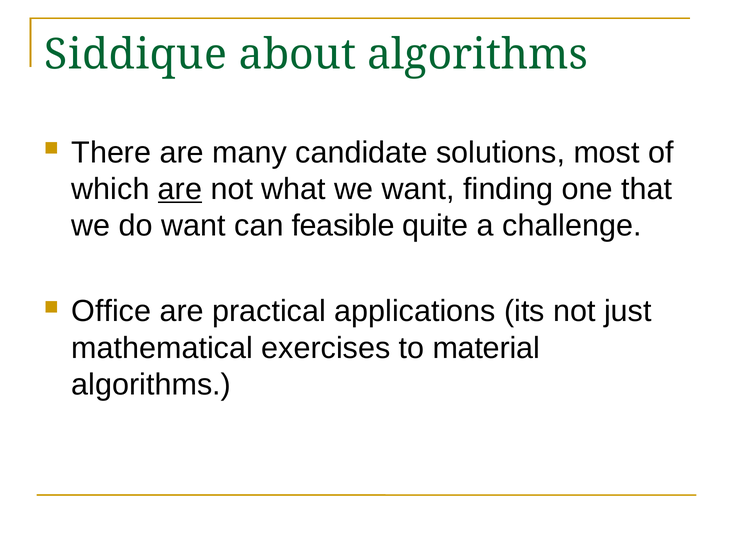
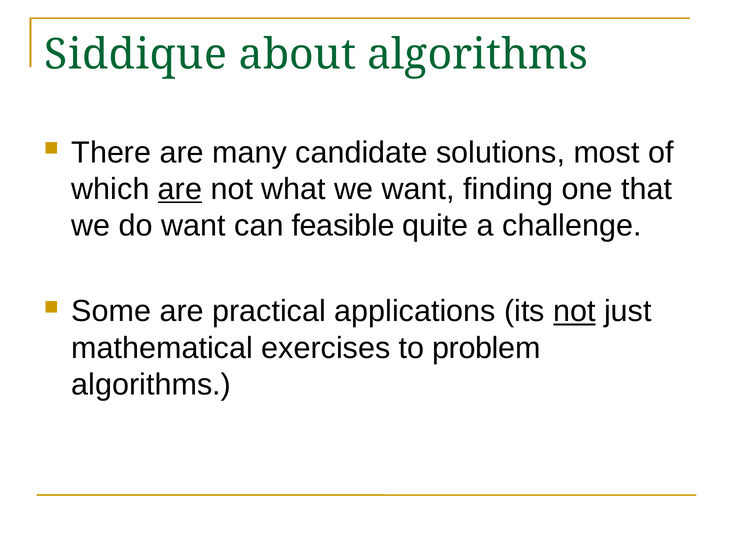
Office: Office -> Some (111, 311)
not underline: none -> present (574, 311)
material: material -> problem (486, 348)
